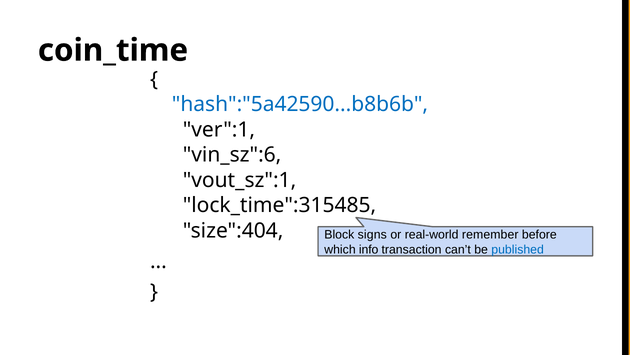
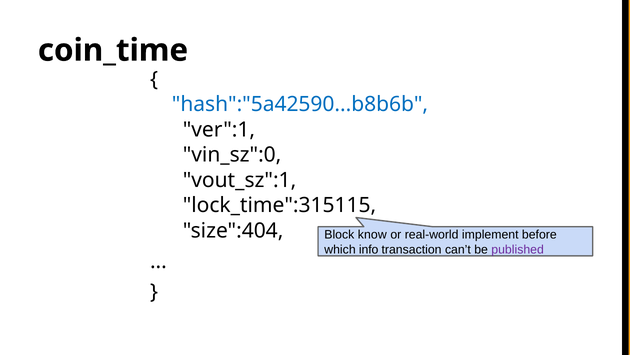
vin_sz":6: vin_sz":6 -> vin_sz":0 (232, 155)
lock_time":315485: lock_time":315485 -> lock_time":315115 (279, 205)
signs: signs -> know (372, 234)
remember: remember -> implement (490, 234)
published colour: blue -> purple (518, 249)
